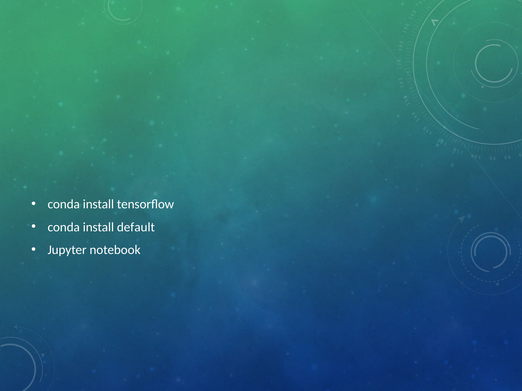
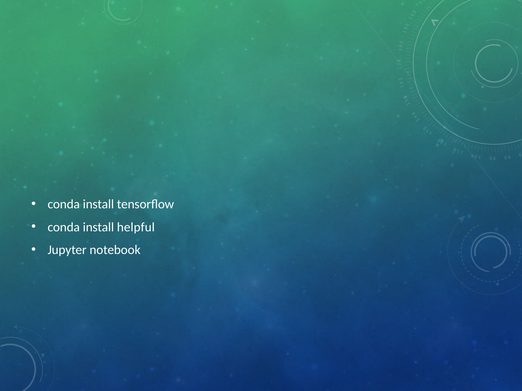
default: default -> helpful (136, 227)
